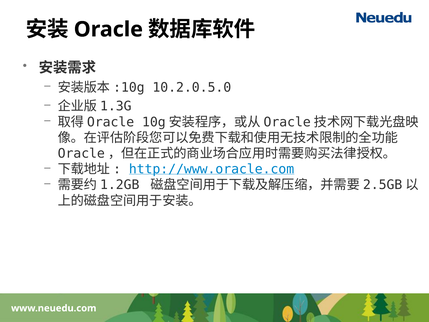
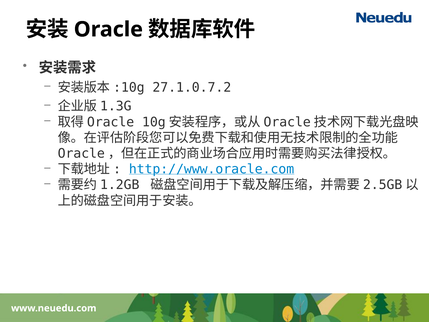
10.2.0.5.0: 10.2.0.5.0 -> 27.1.0.7.2 (192, 87)
